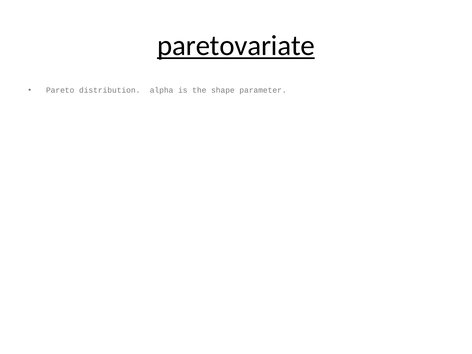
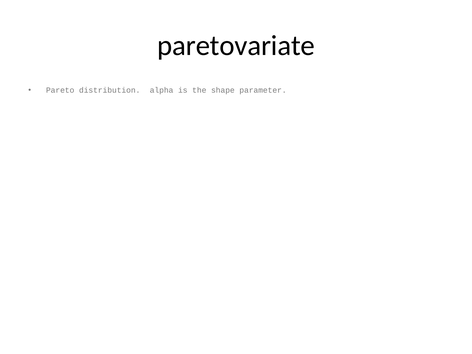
paretovariate underline: present -> none (236, 46)
